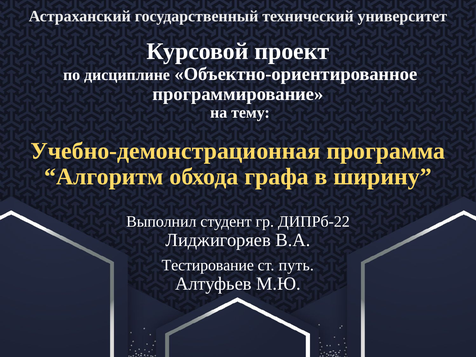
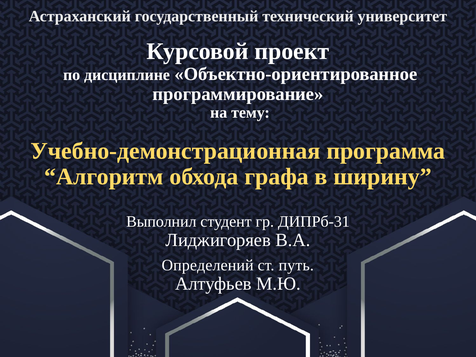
ДИПРб-22: ДИПРб-22 -> ДИПРб-31 (314, 222)
Тестирование: Тестирование -> Определений (208, 265)
